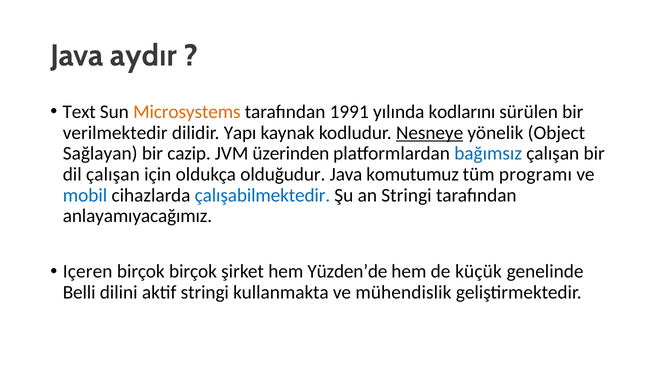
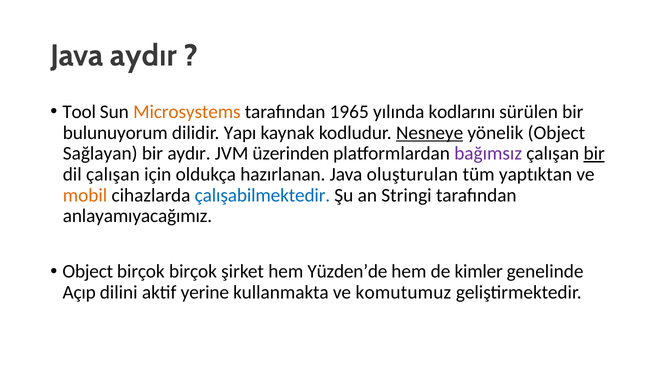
Text: Text -> Tool (79, 112)
1991: 1991 -> 1965 (349, 112)
verilmektedir: verilmektedir -> bulunuyorum (115, 133)
bir cazip: cazip -> aydır (189, 153)
bağımsız colour: blue -> purple (488, 153)
bir underline: none -> present (594, 153)
olduğudur: olduğudur -> hazırlanan (283, 174)
komutumuz: komutumuz -> oluşturulan (412, 174)
programı: programı -> yaptıktan (536, 174)
mobil colour: blue -> orange (85, 195)
Içeren: Içeren -> Object (88, 271)
küçük: küçük -> kimler (479, 271)
Belli: Belli -> Açıp (79, 292)
aktif stringi: stringi -> yerine (205, 292)
mühendislik: mühendislik -> komutumuz (403, 292)
